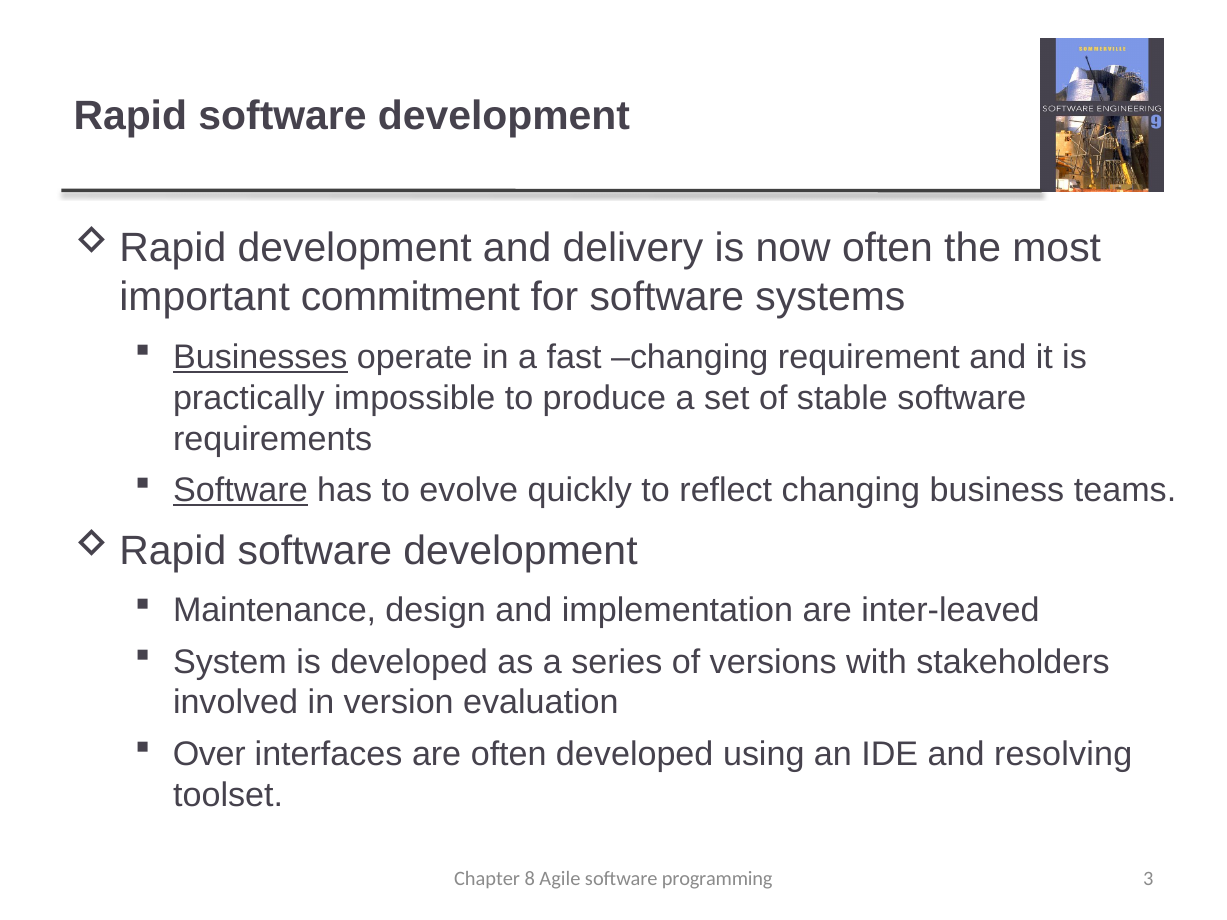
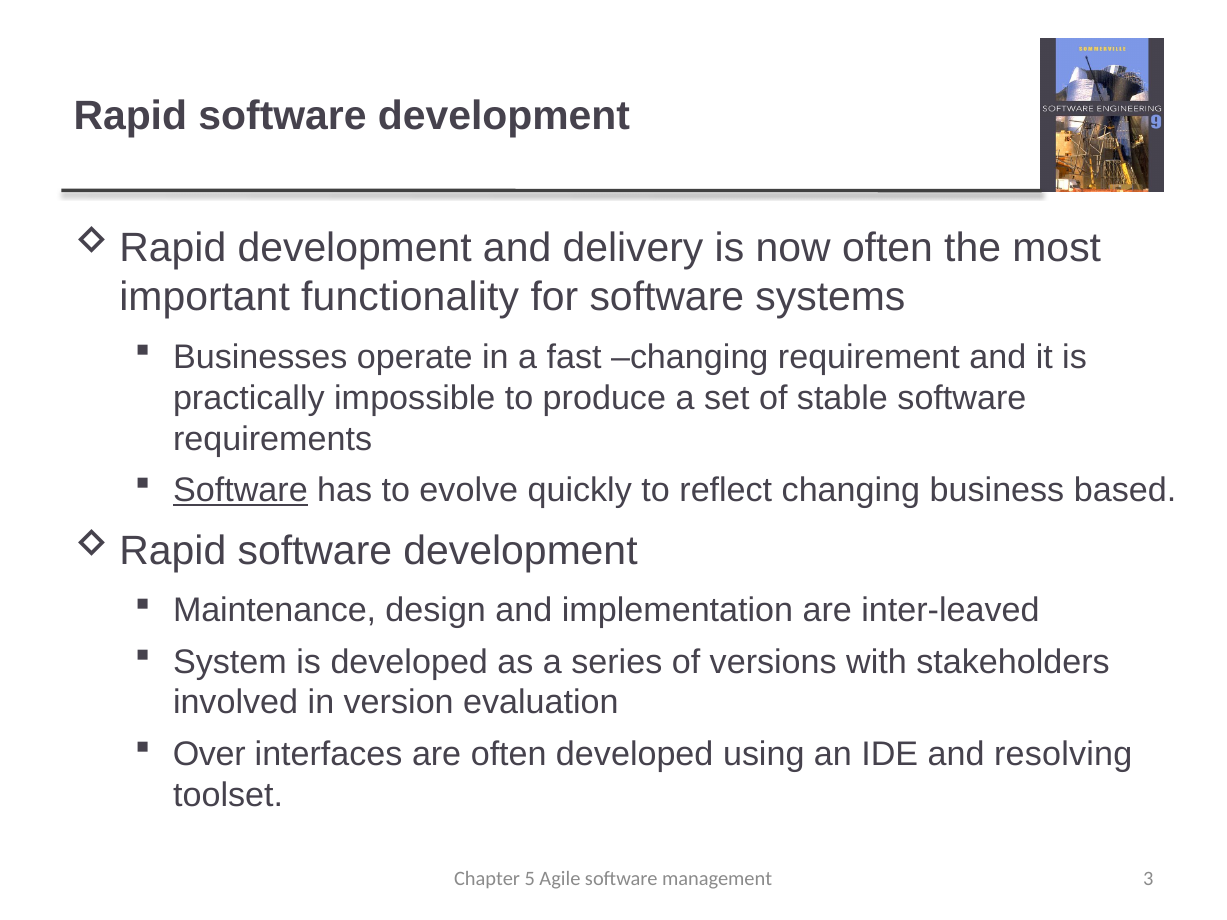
commitment: commitment -> functionality (410, 297)
Businesses underline: present -> none (260, 357)
teams: teams -> based (1125, 490)
8: 8 -> 5 (530, 879)
programming: programming -> management (717, 879)
